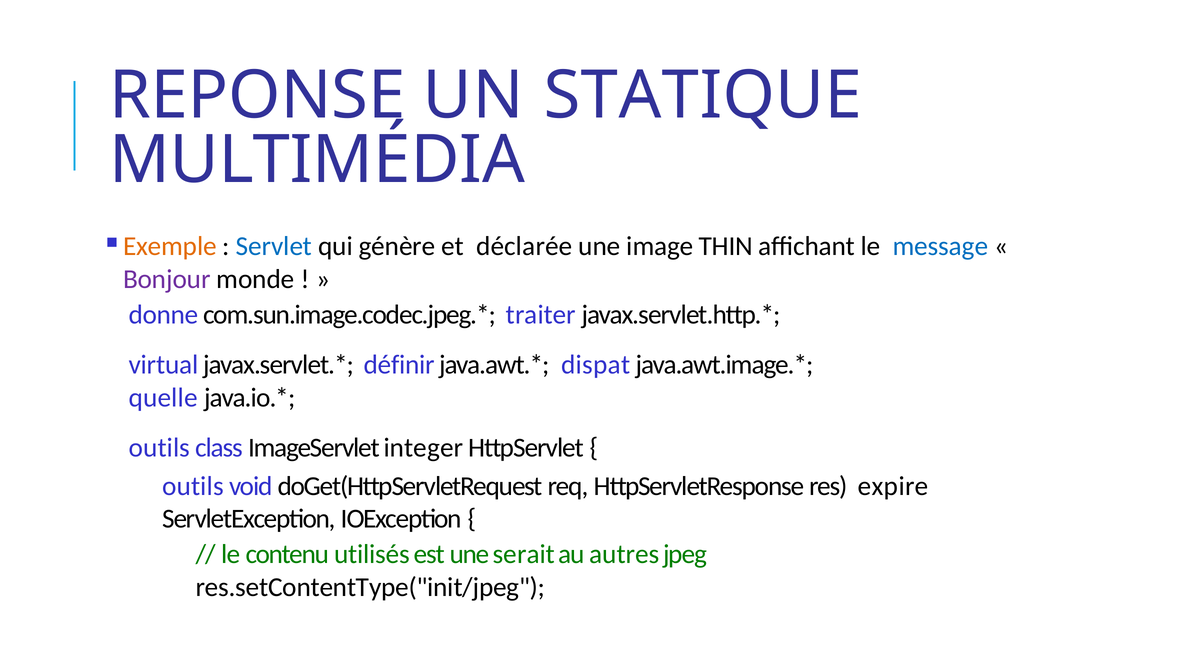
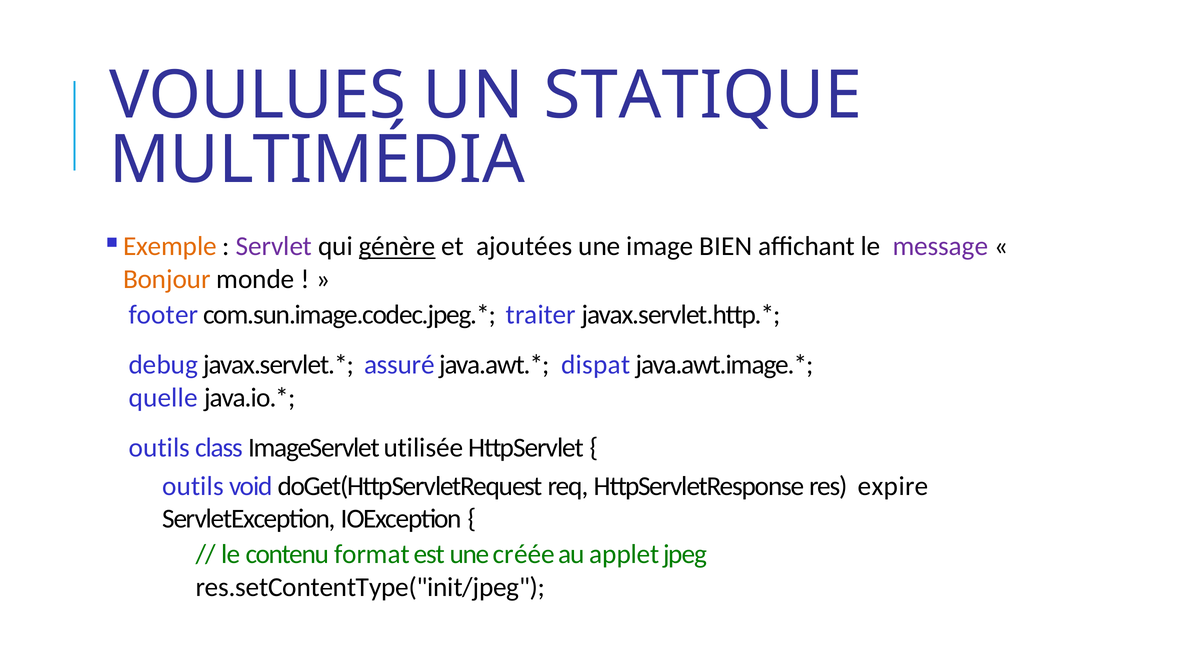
REPONSE: REPONSE -> VOULUES (258, 96)
Servlet colour: blue -> purple (274, 246)
génère underline: none -> present (397, 246)
déclarée: déclarée -> ajoutées (524, 246)
THIN: THIN -> BIEN (726, 246)
message colour: blue -> purple (940, 246)
Bonjour colour: purple -> orange (167, 279)
donne: donne -> footer (163, 315)
virtual: virtual -> debug (163, 365)
définir: définir -> assuré (399, 365)
integer: integer -> utilisée (423, 448)
utilisés: utilisés -> format (372, 554)
serait: serait -> créée (524, 554)
autres: autres -> applet (624, 554)
